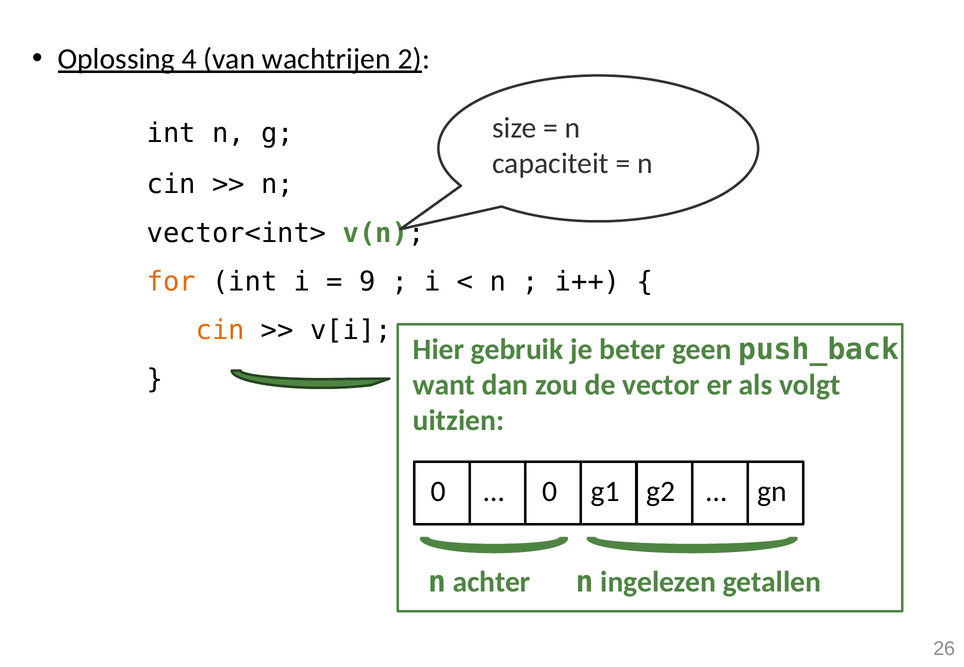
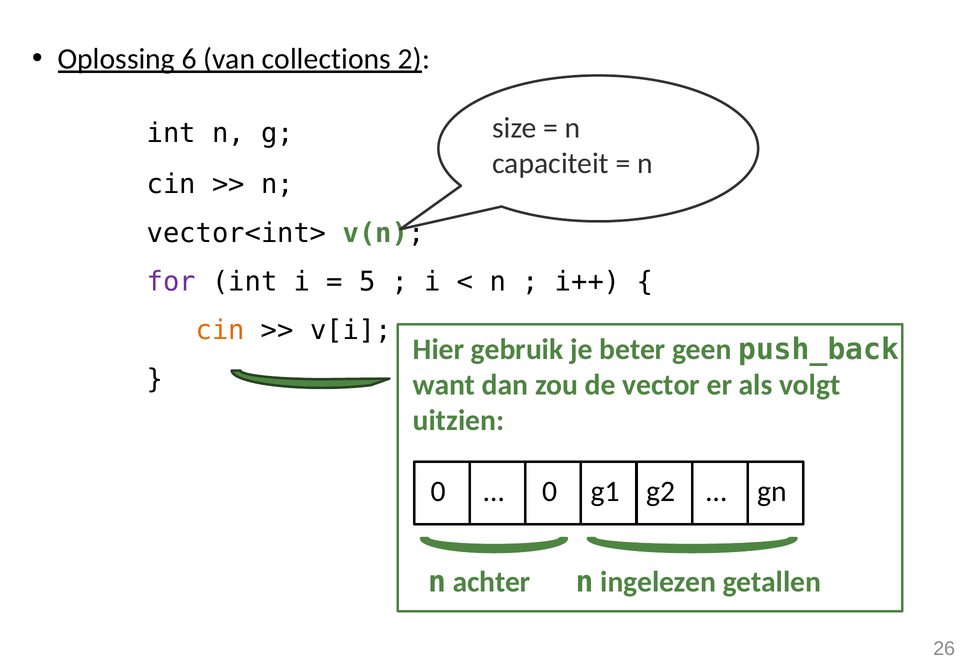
4: 4 -> 6 (189, 59)
wachtrijen: wachtrijen -> collections (326, 59)
for colour: orange -> purple (171, 282)
9: 9 -> 5 (367, 282)
